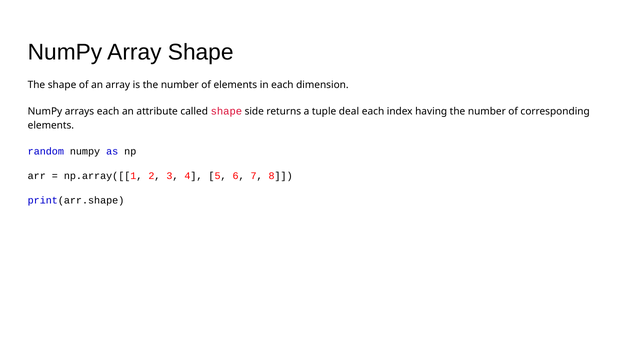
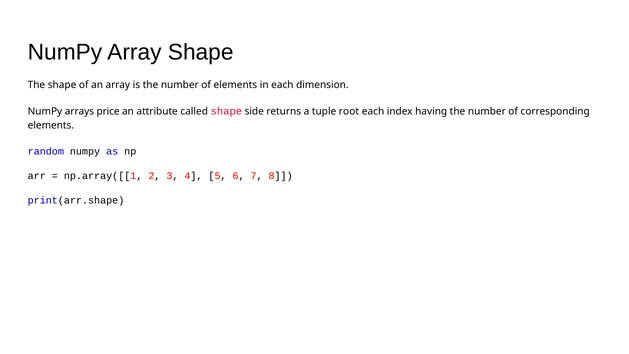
arrays each: each -> price (108, 111)
deal: deal -> root (349, 111)
